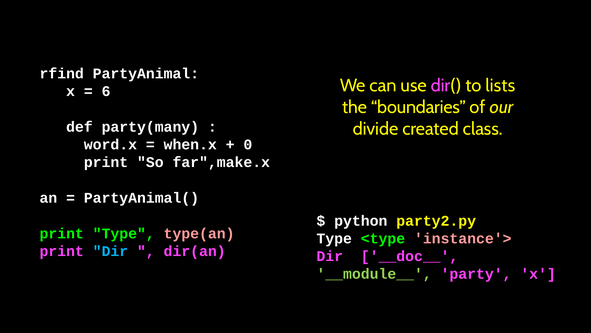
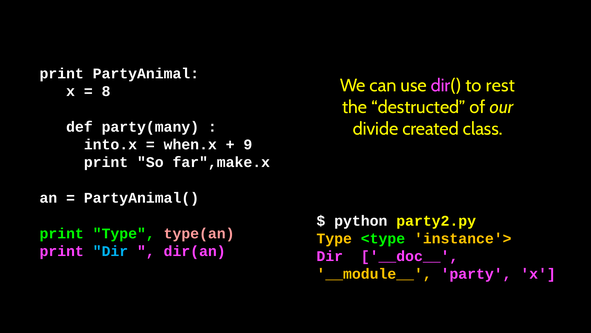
rfind: rfind -> print (62, 74)
lists: lists -> rest (500, 85)
6: 6 -> 8 (106, 91)
boundaries: boundaries -> destructed (418, 107)
word.x: word.x -> into.x (110, 144)
0: 0 -> 9 (248, 144)
Type colour: white -> yellow (334, 238)
instance'> colour: pink -> yellow (463, 238)
__module__ colour: light green -> yellow (374, 274)
